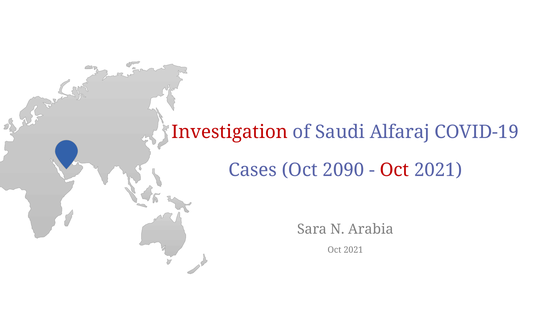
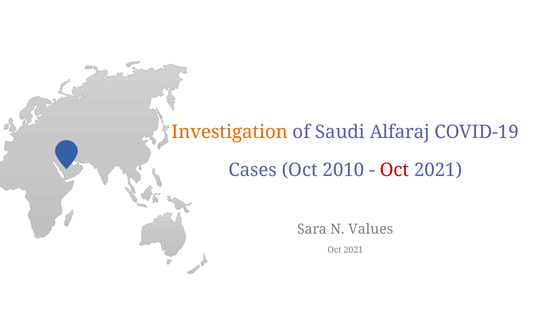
Investigation colour: red -> orange (230, 132)
2090: 2090 -> 2010 (343, 170)
Arabia: Arabia -> Values (371, 229)
